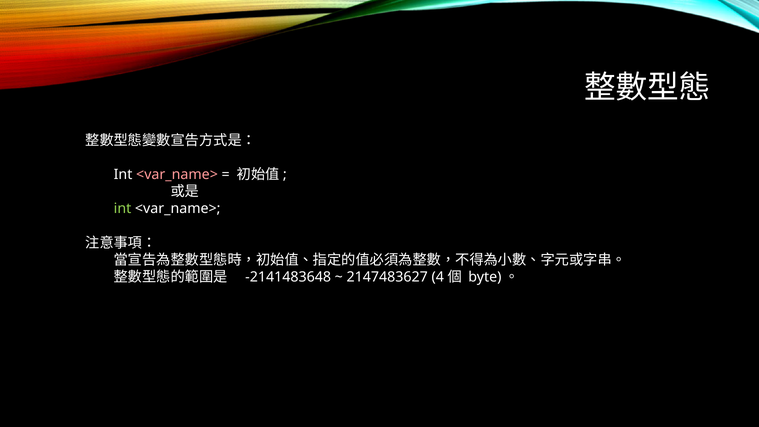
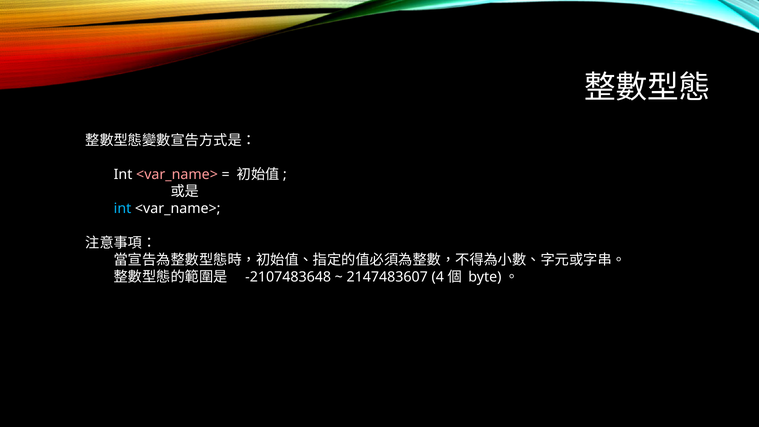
int colour: light green -> light blue (123, 209)
-2141483648: -2141483648 -> -2107483648 (288, 277)
2147483627: 2147483627 -> 2147483607 (387, 277)
